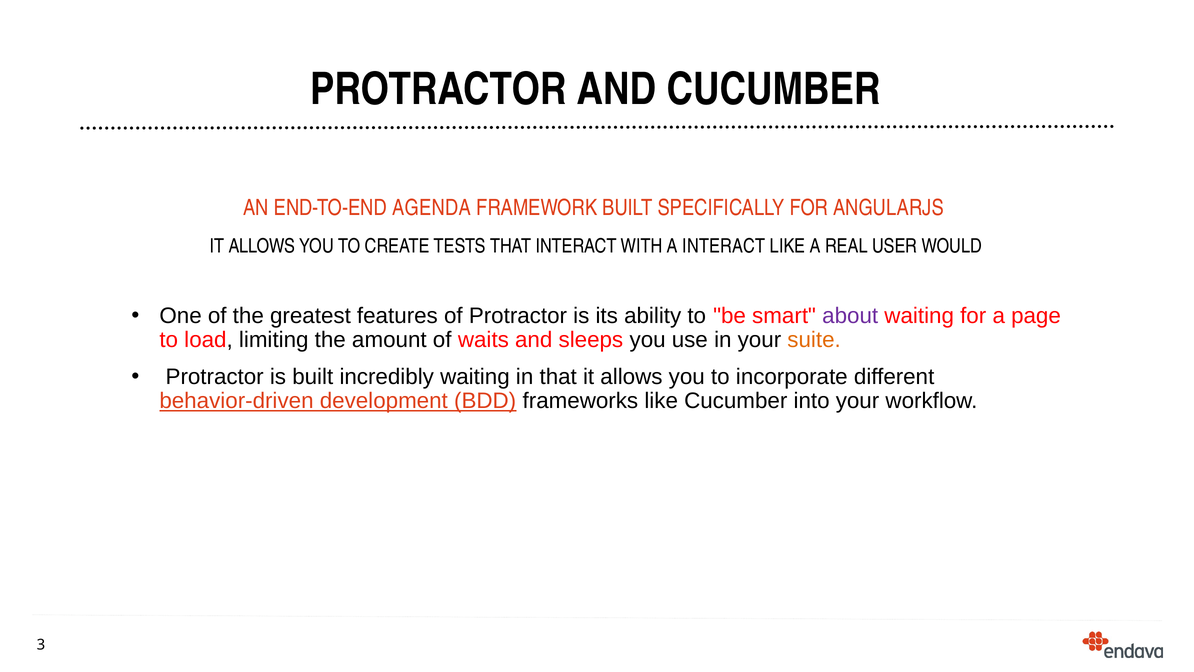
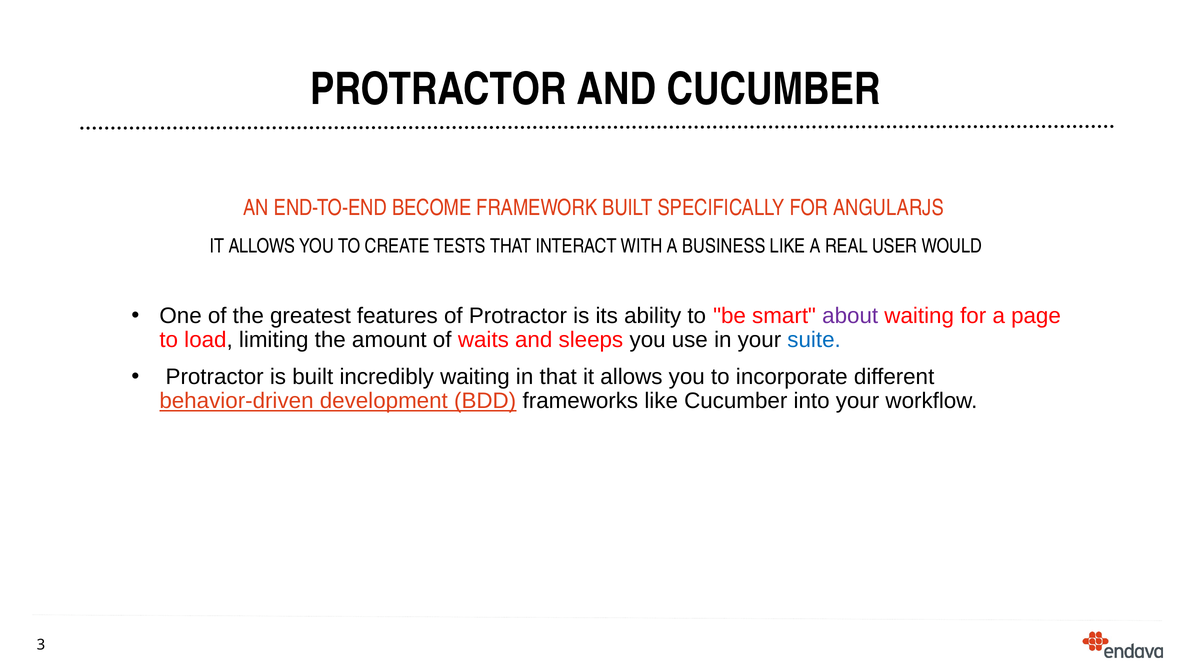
AGENDA: AGENDA -> BECOME (432, 208)
A INTERACT: INTERACT -> BUSINESS (724, 246)
suite colour: orange -> blue (814, 340)
